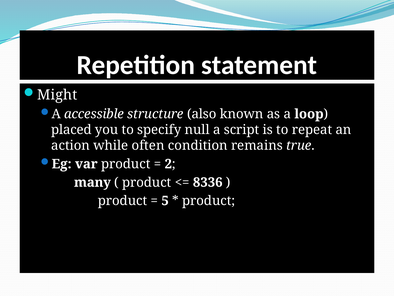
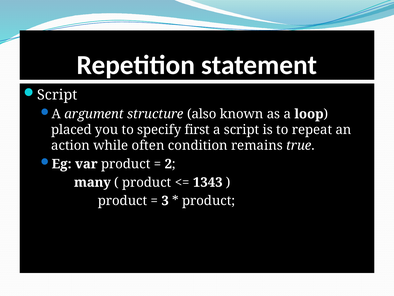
Might: Might -> Script (57, 95)
accessible: accessible -> argument (94, 114)
null: null -> first (197, 130)
8336: 8336 -> 1343 (208, 182)
5: 5 -> 3 (165, 200)
